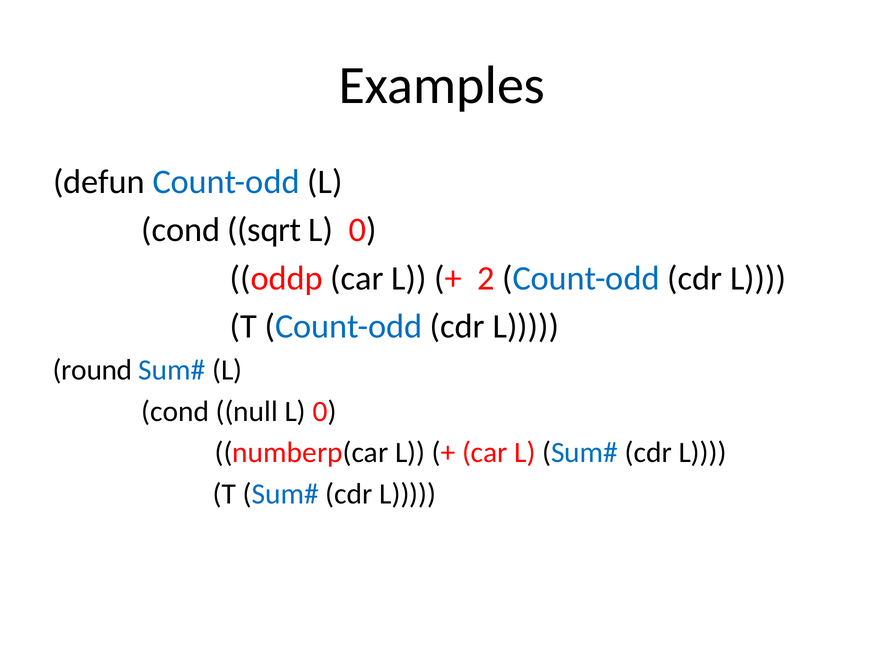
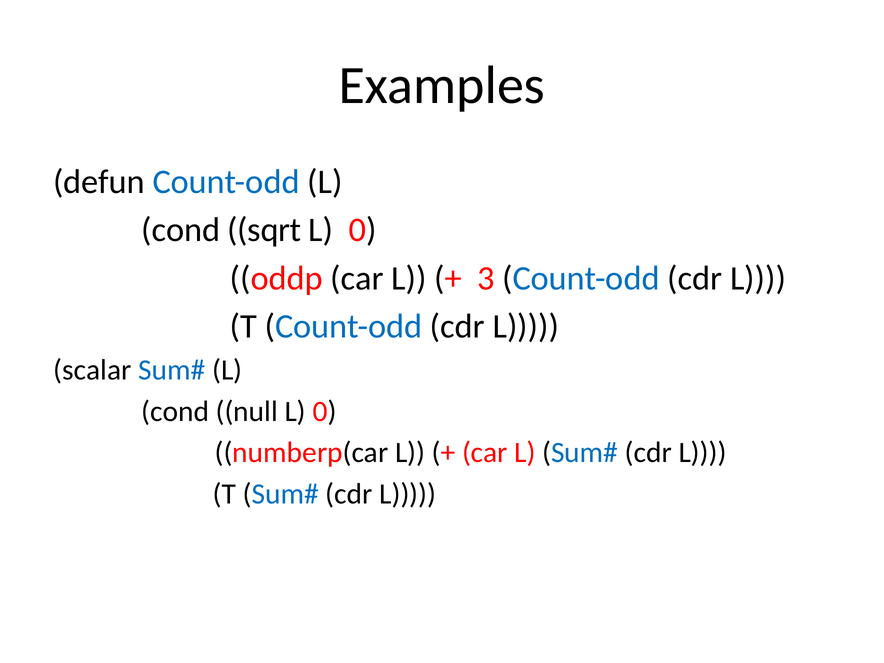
2: 2 -> 3 (486, 278)
round: round -> scalar (92, 370)
